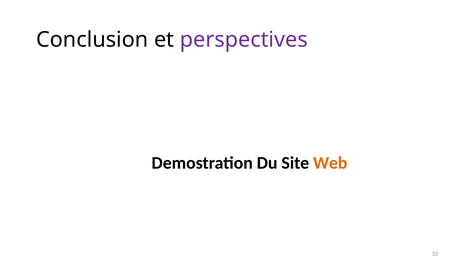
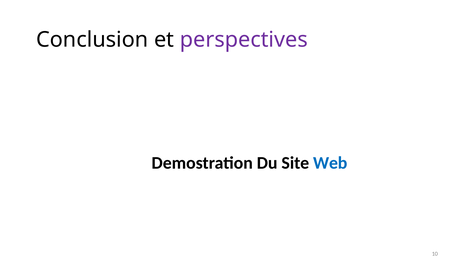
Web colour: orange -> blue (330, 163)
